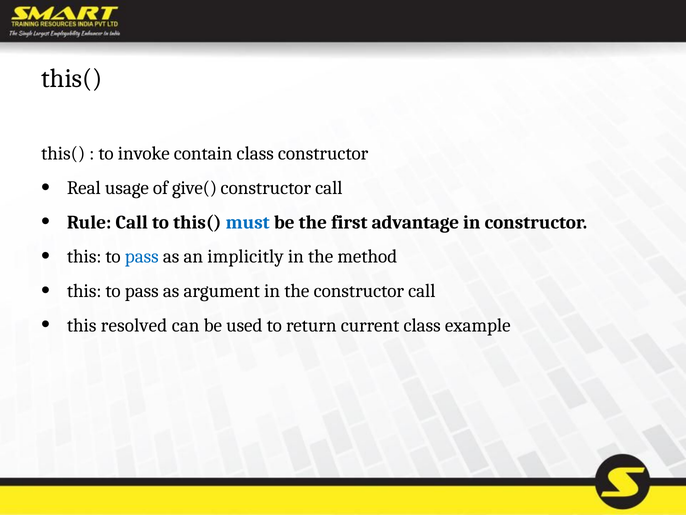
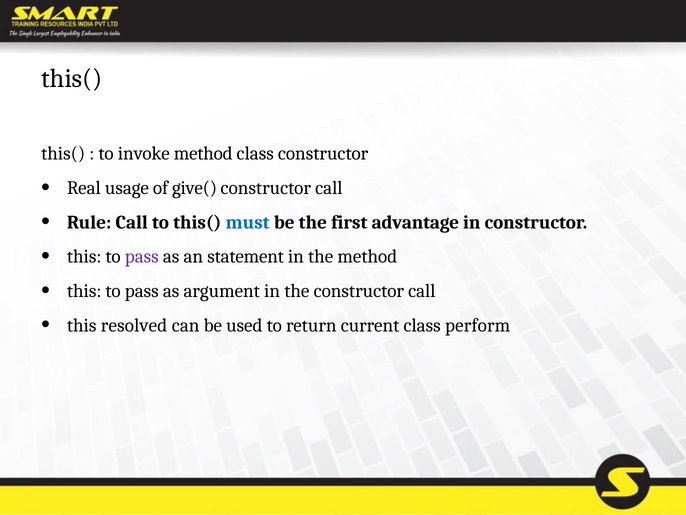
invoke contain: contain -> method (203, 153)
pass colour: blue -> purple (142, 256)
implicitly: implicitly -> statement (246, 256)
example: example -> perform (478, 325)
